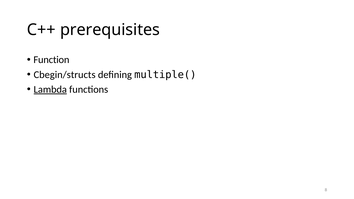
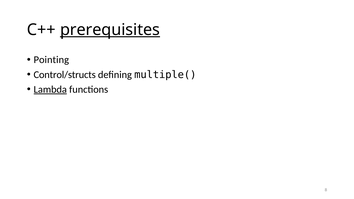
prerequisites underline: none -> present (110, 30)
Function: Function -> Pointing (51, 60)
Cbegin/structs: Cbegin/structs -> Control/structs (65, 75)
